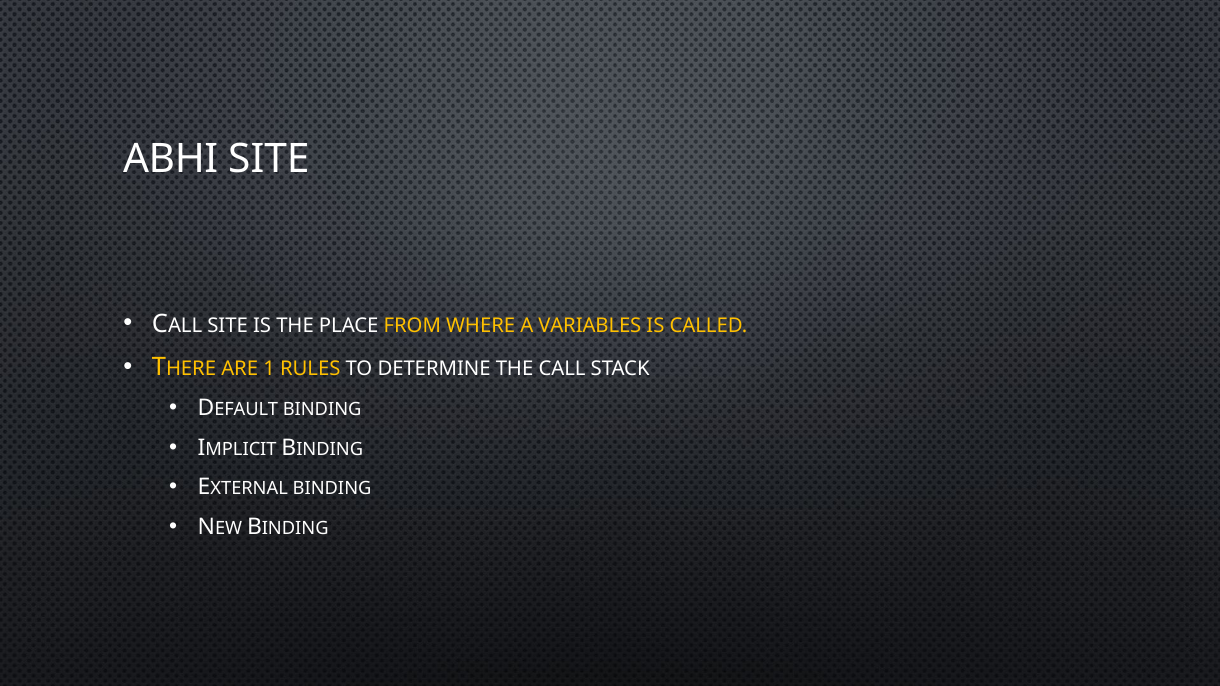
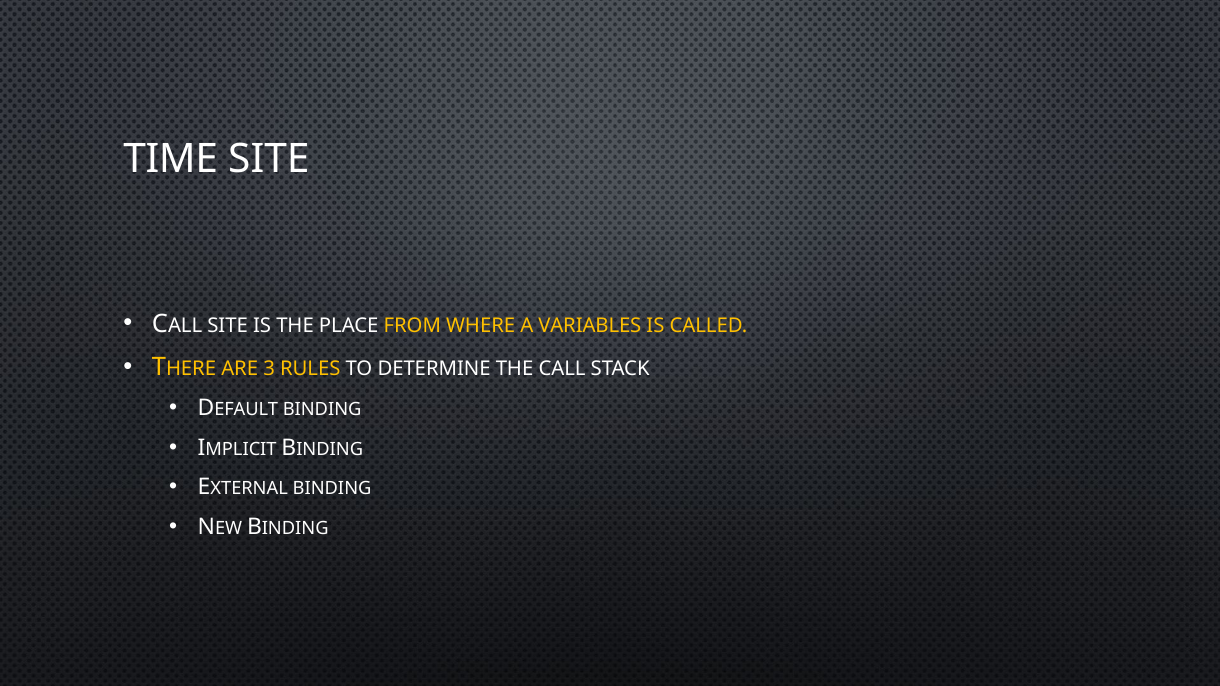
ABHI: ABHI -> TIME (171, 159)
1: 1 -> 3 (269, 369)
